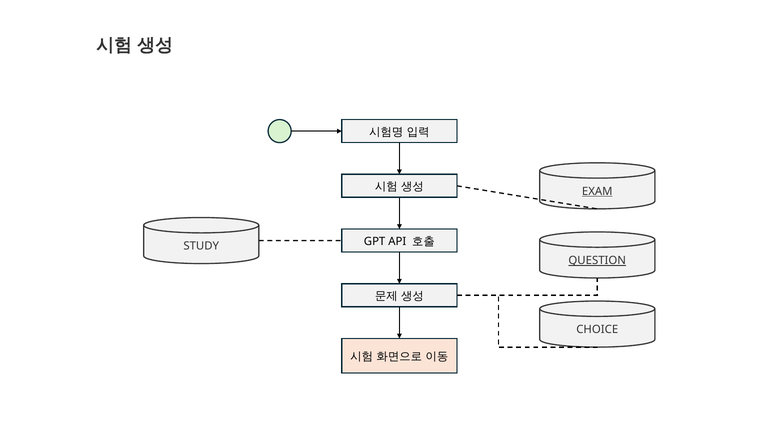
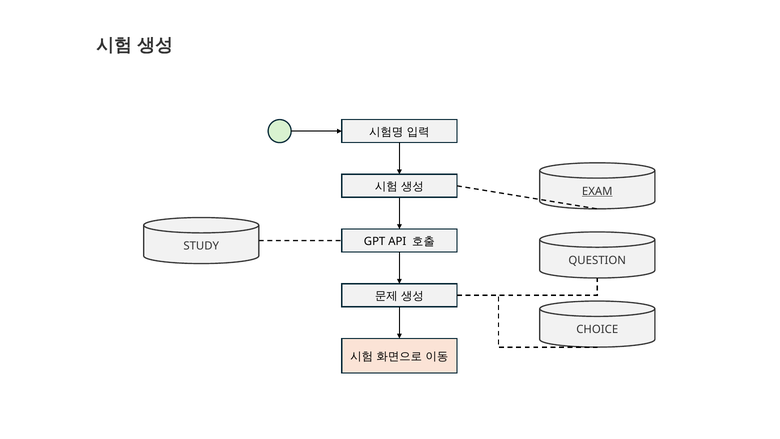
QUESTION underline: present -> none (597, 260)
